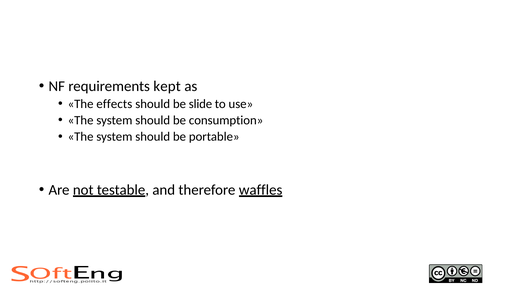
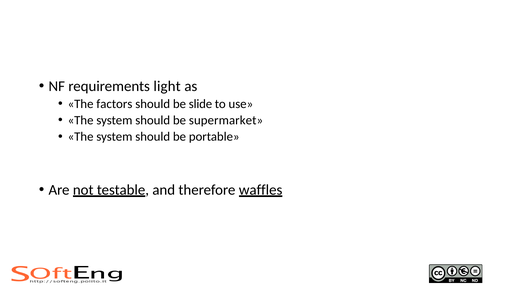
kept: kept -> light (167, 86)
effects: effects -> factors (114, 104)
consumption: consumption -> supermarket (226, 120)
